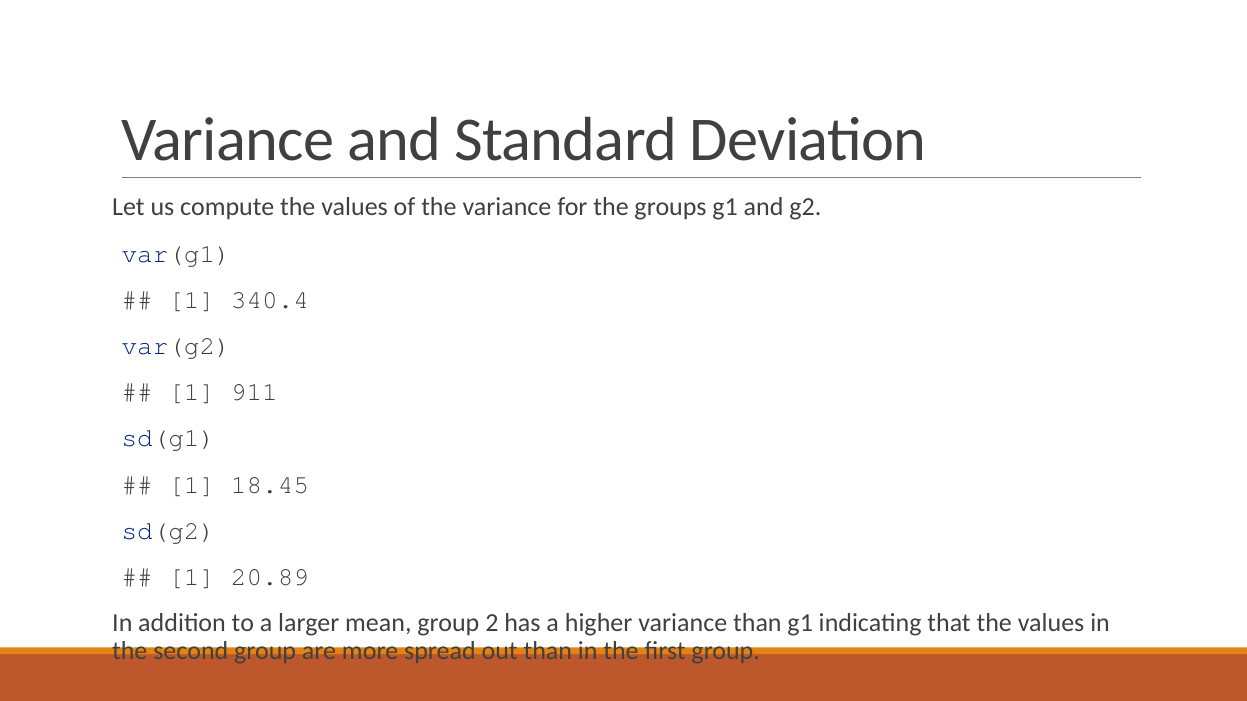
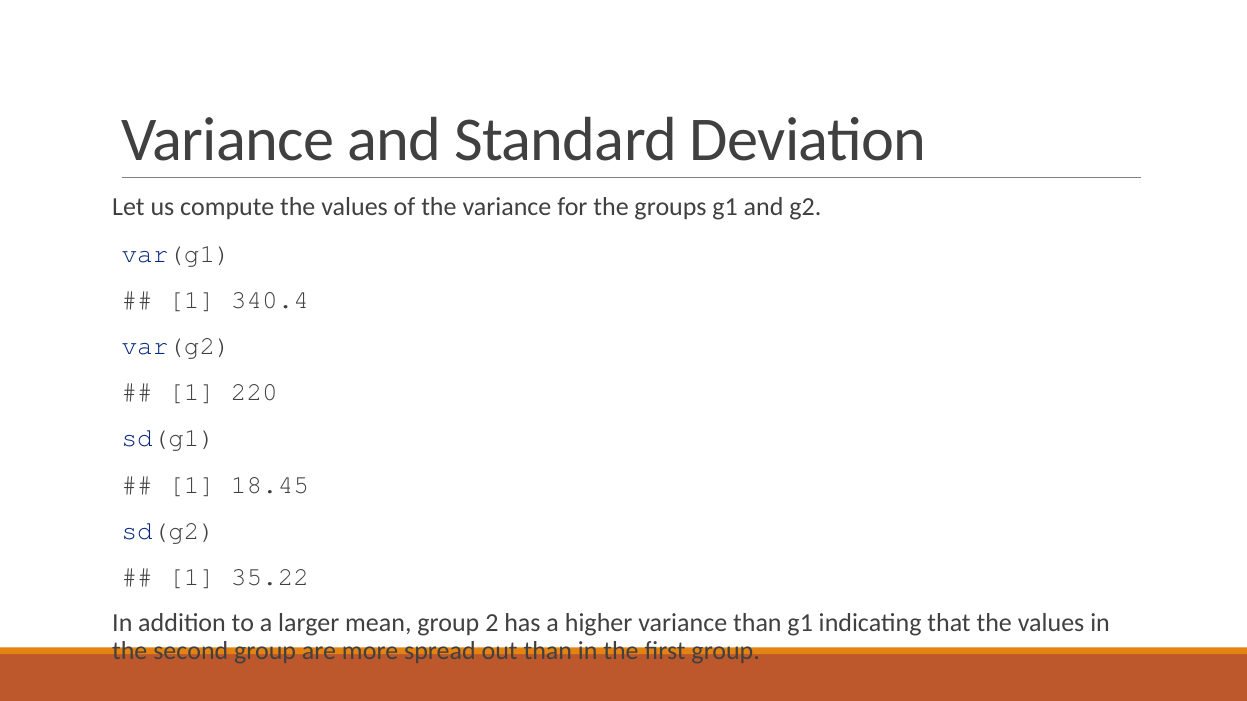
911: 911 -> 220 (254, 392)
20.89: 20.89 -> 35.22 (270, 577)
